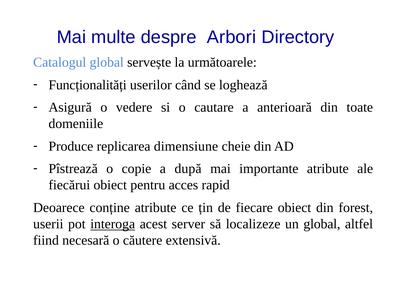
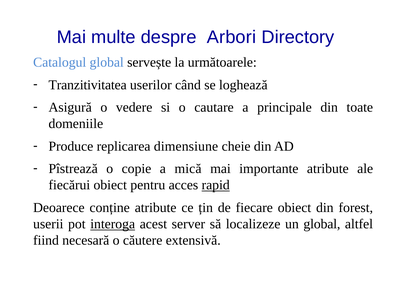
Funcționalități: Funcționalități -> Tranzitivitatea (88, 85)
anterioară: anterioară -> principale (284, 108)
după: după -> mică (188, 169)
rapid underline: none -> present (216, 185)
